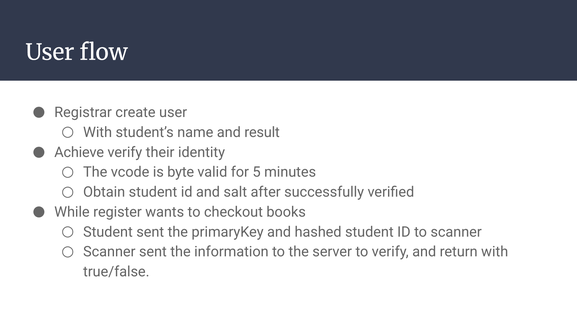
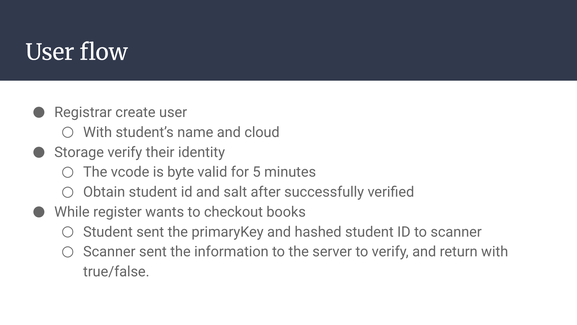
result: result -> cloud (262, 132)
Achieve: Achieve -> Storage (79, 152)
